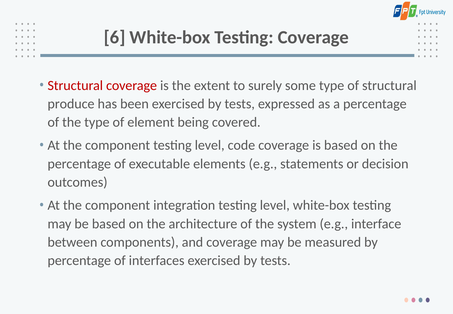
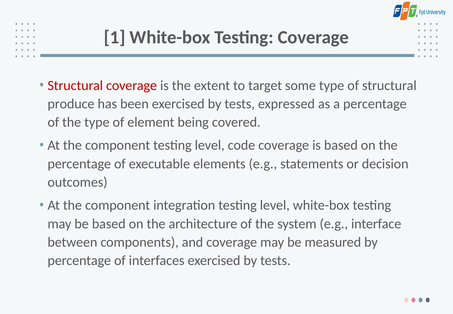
6: 6 -> 1 (115, 37)
surely: surely -> target (265, 85)
